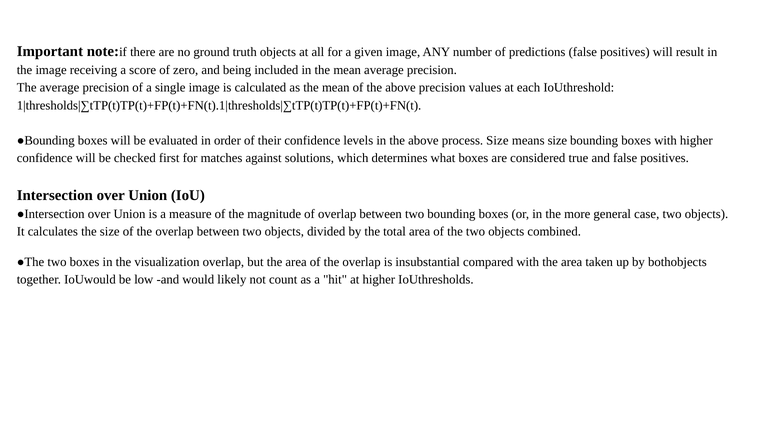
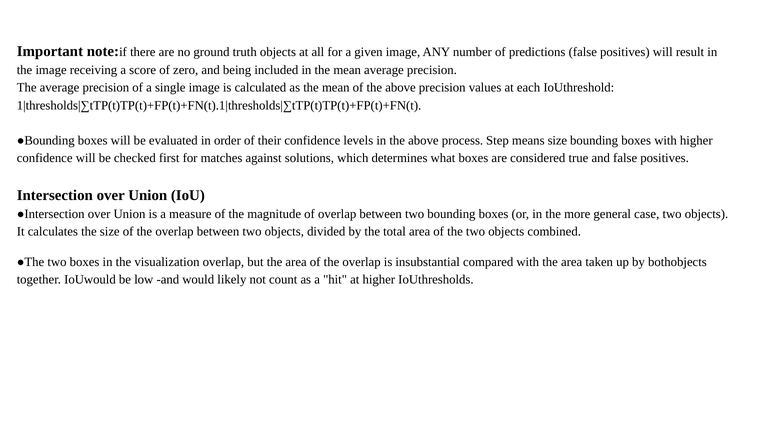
process Size: Size -> Step (497, 141)
